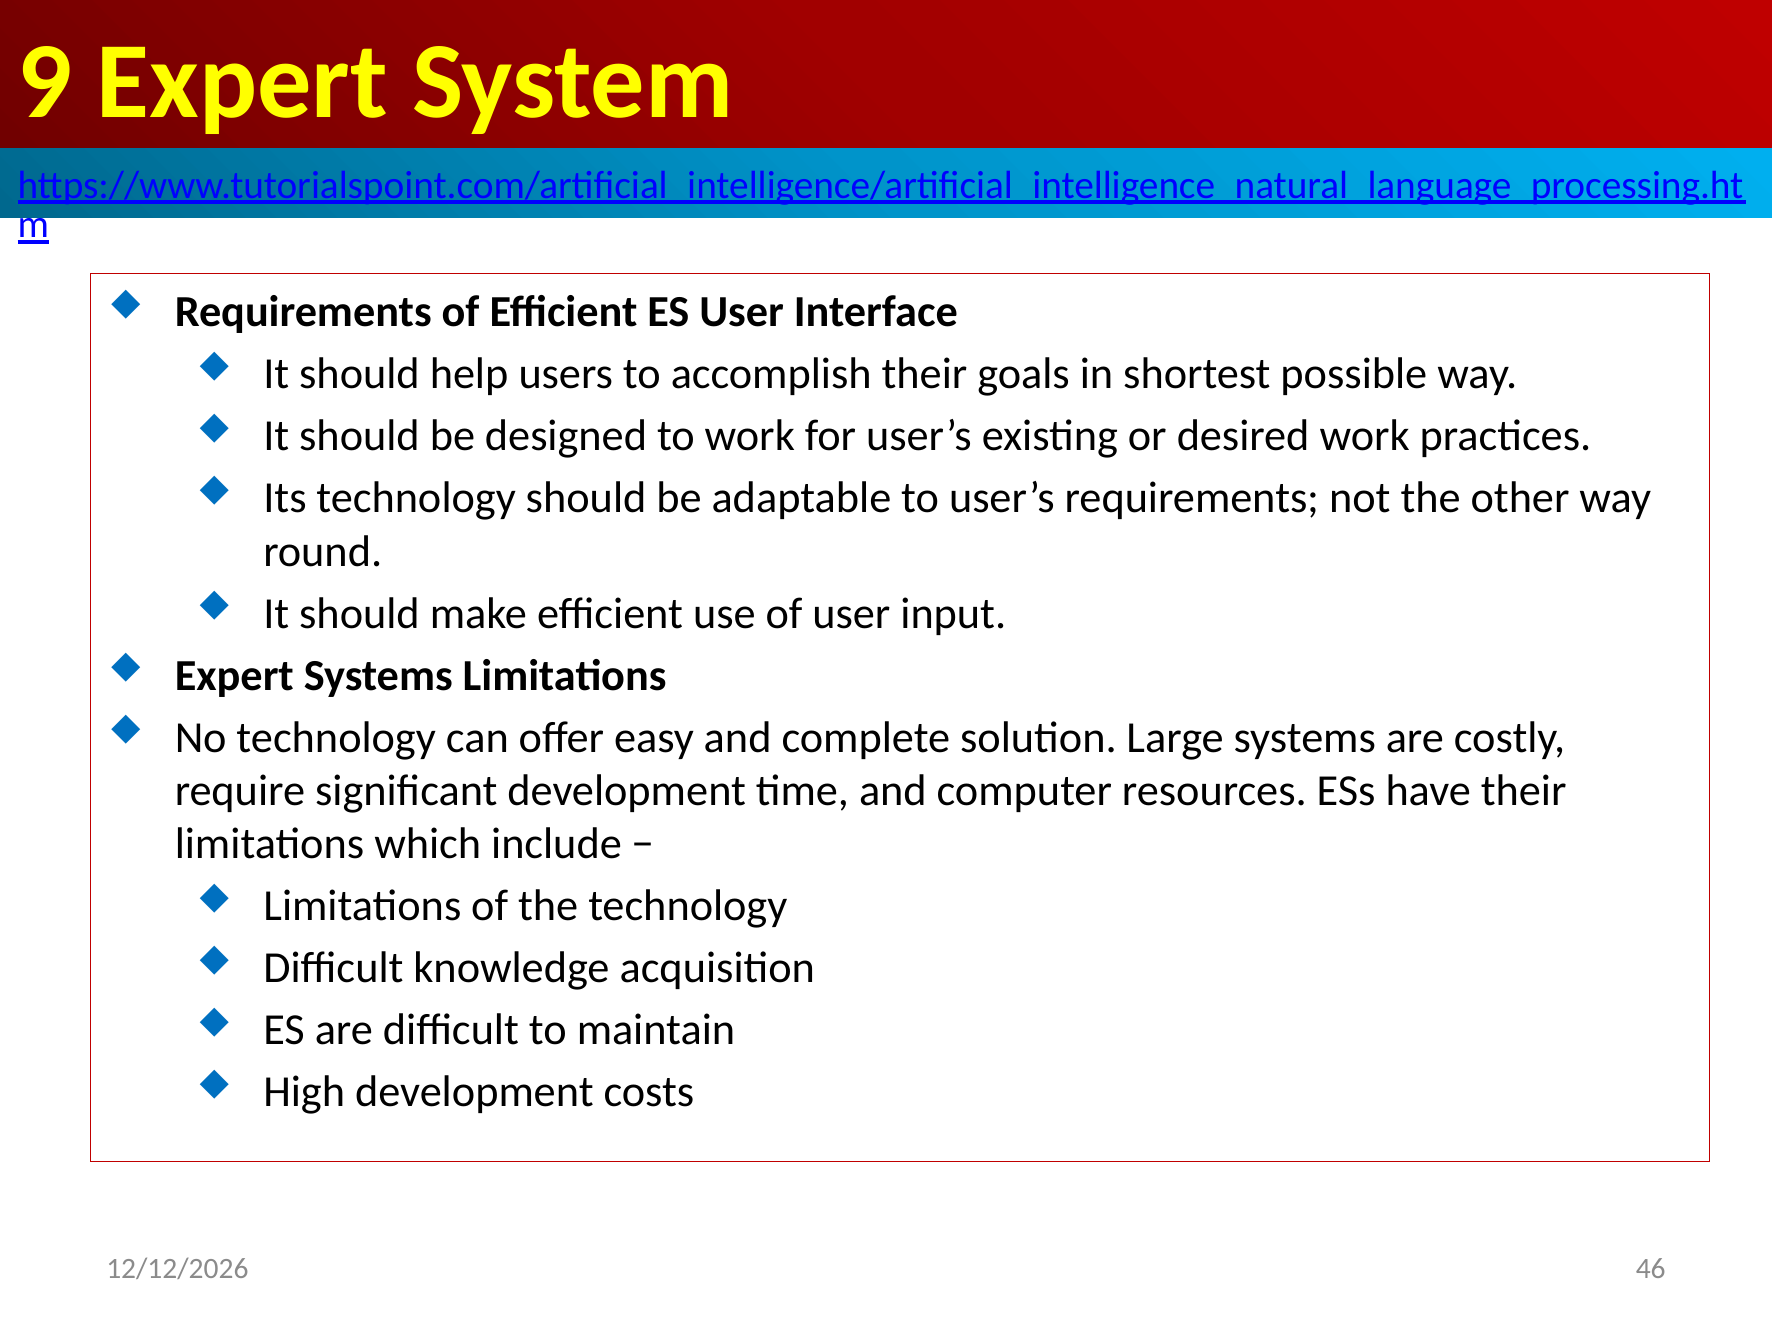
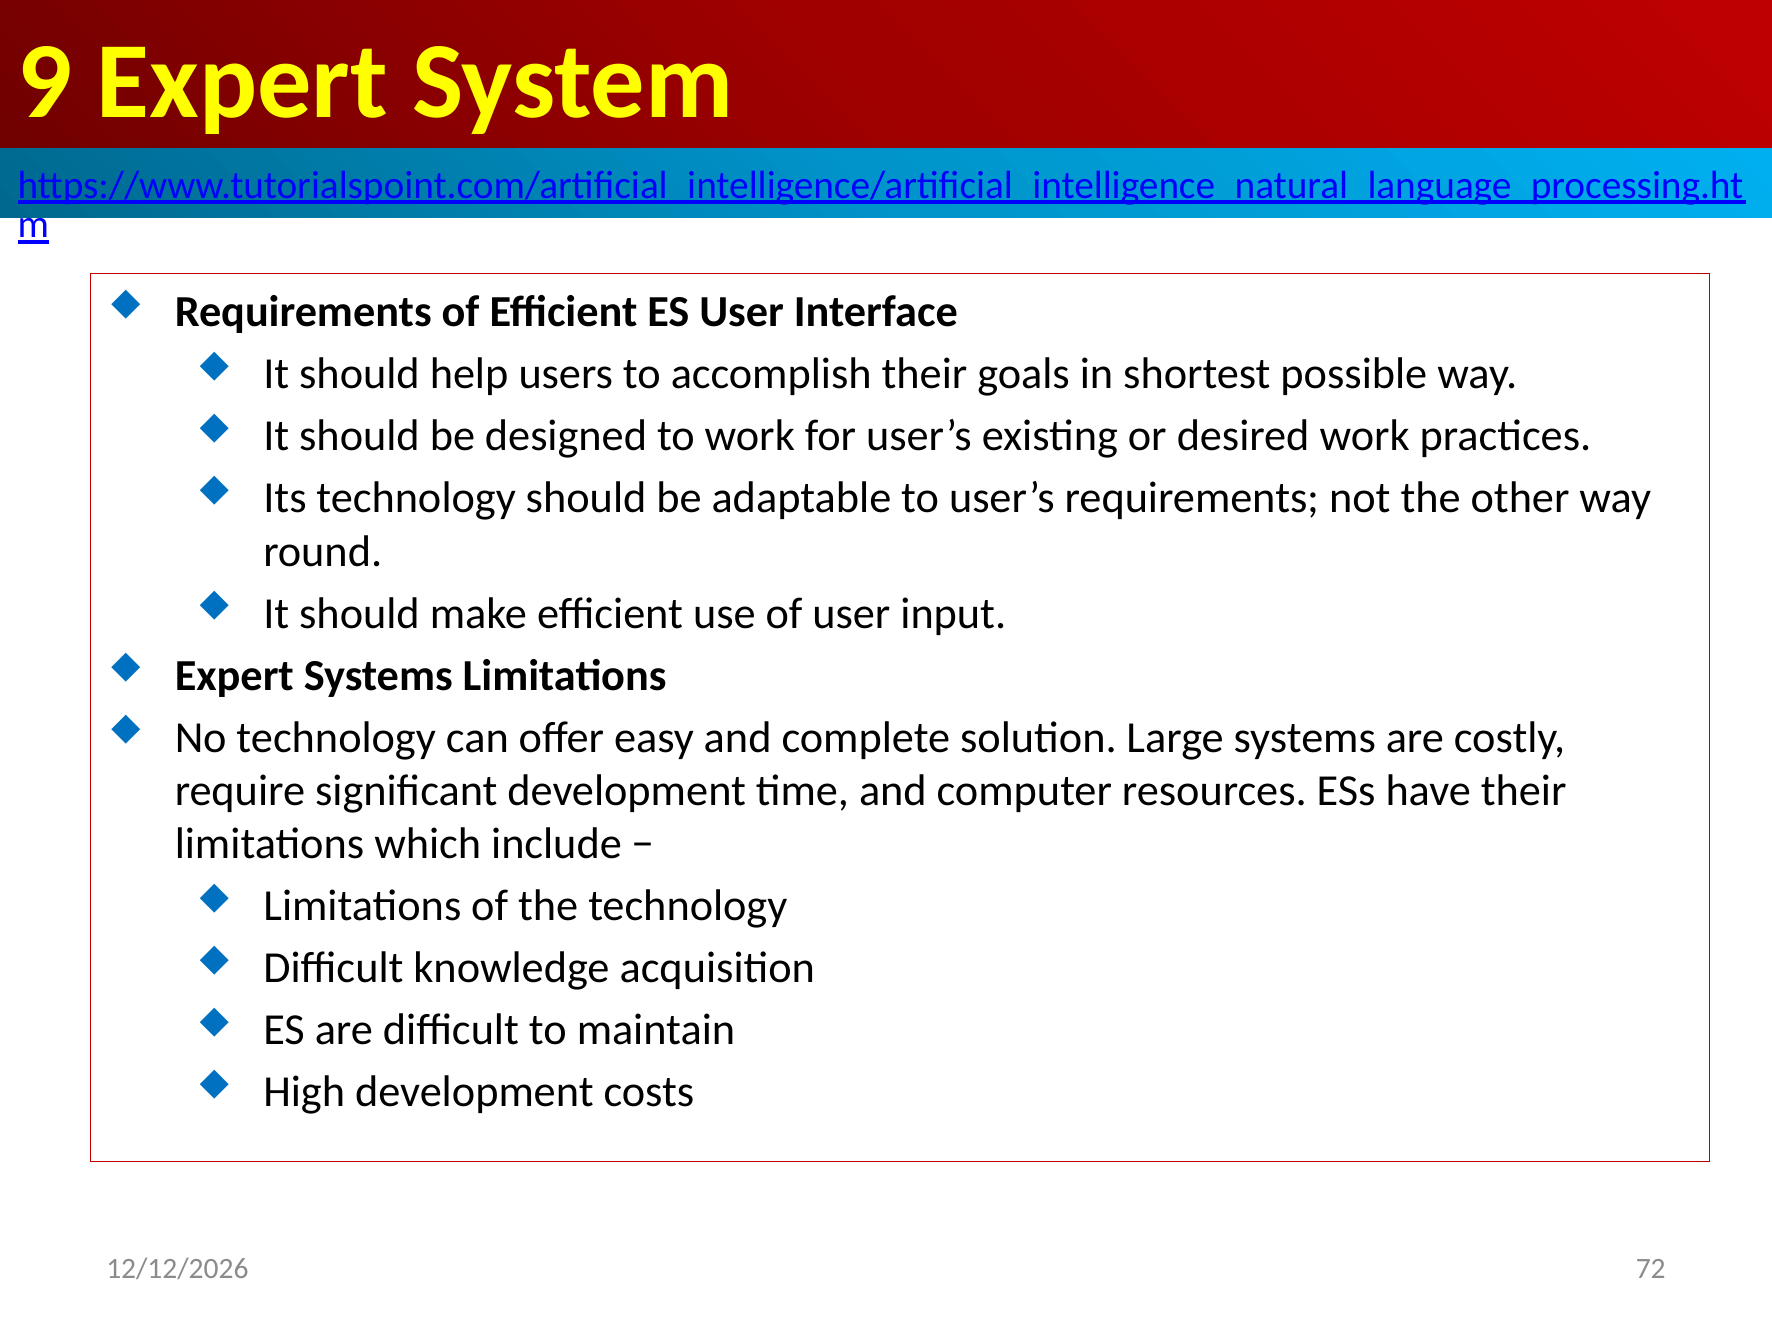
46: 46 -> 72 (1651, 1269)
